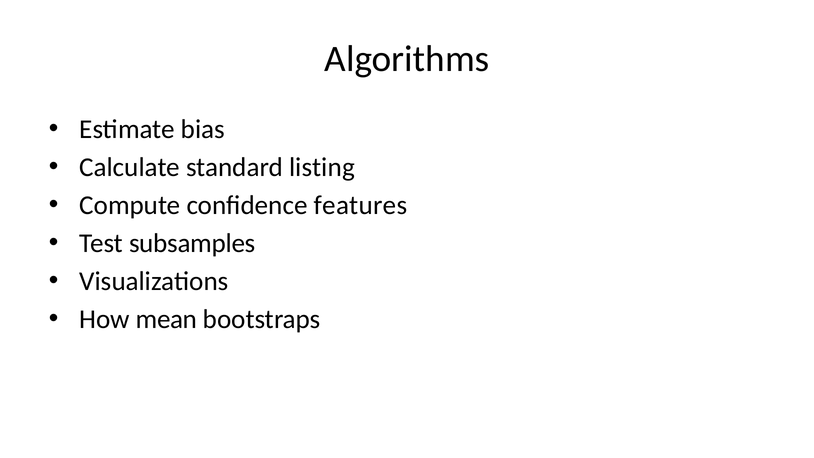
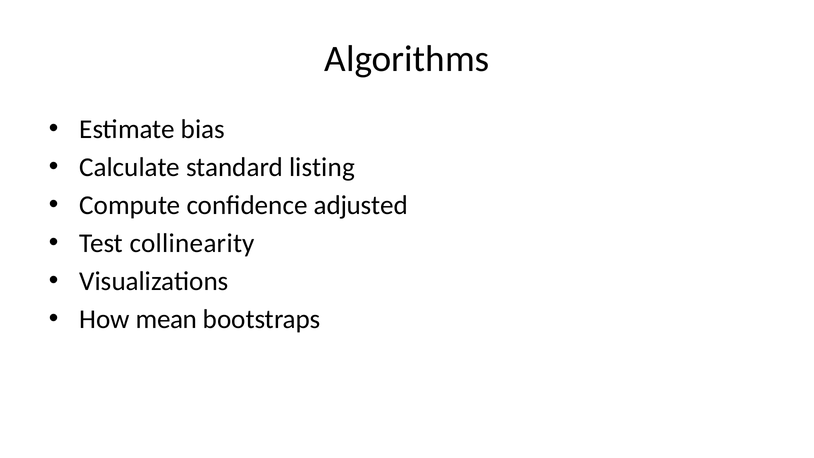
features: features -> adjusted (361, 205)
subsamples: subsamples -> collinearity (192, 243)
